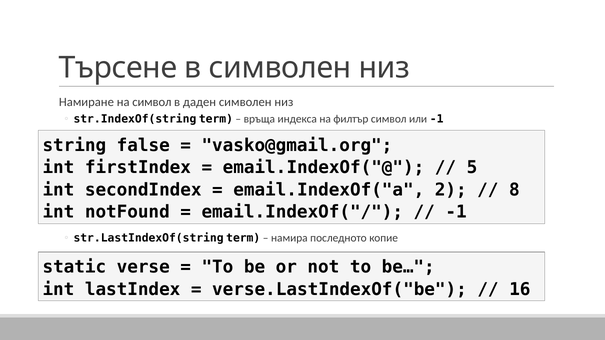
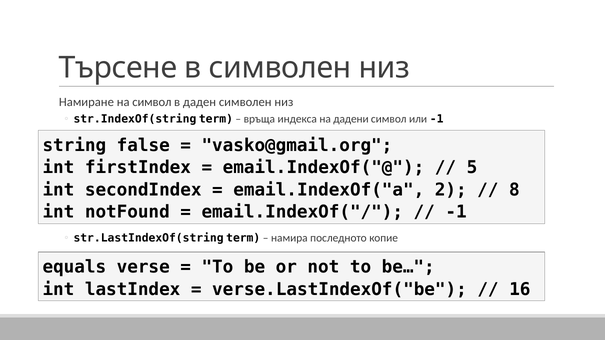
филтър: филтър -> дадени (351, 119)
static: static -> equals (74, 267)
